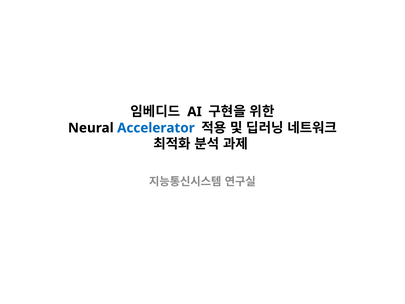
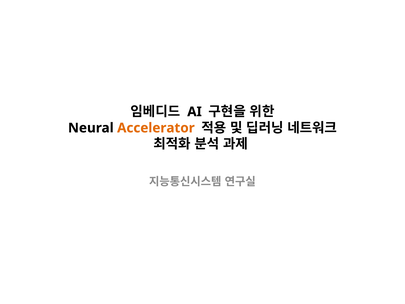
Accelerator colour: blue -> orange (156, 128)
